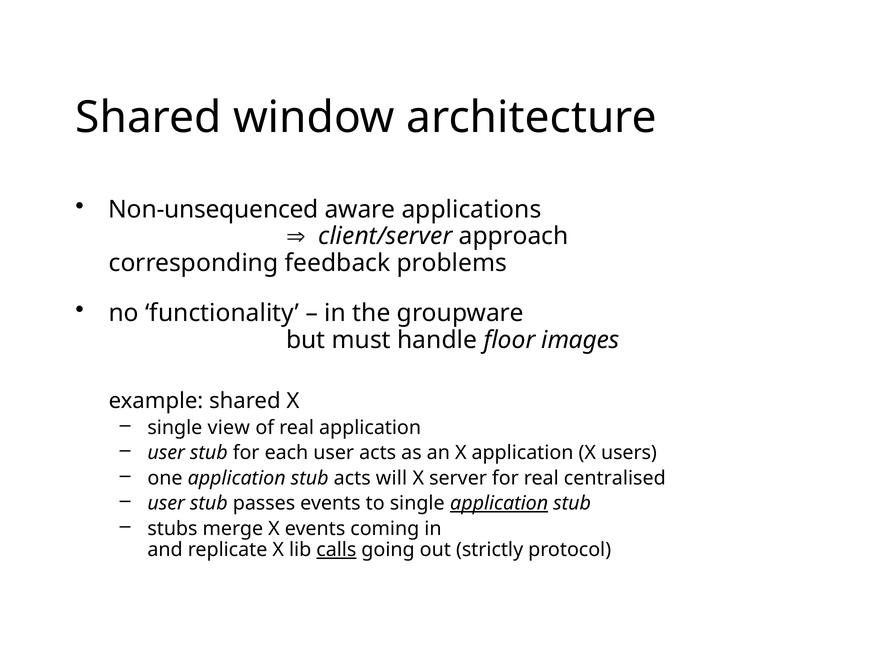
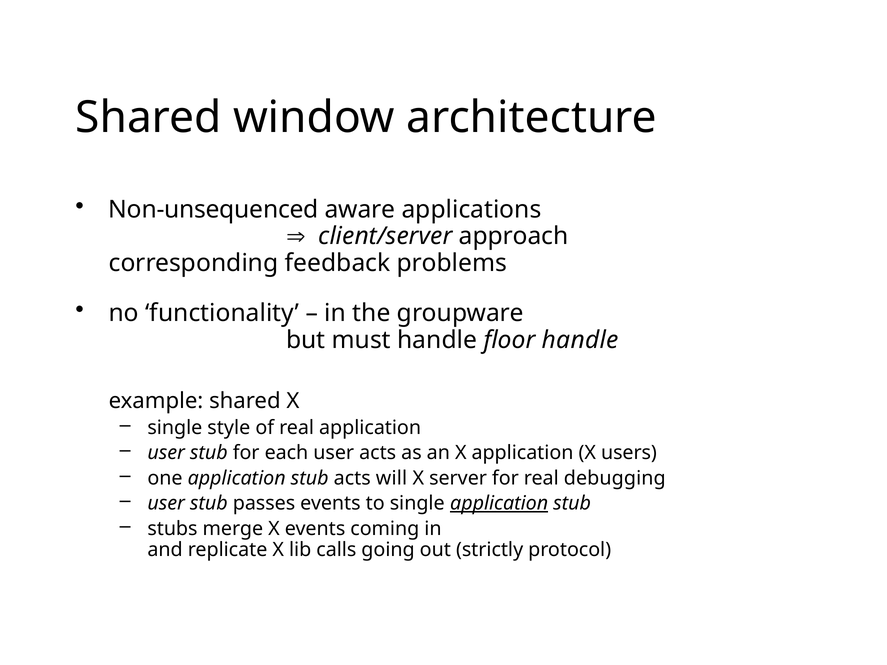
floor images: images -> handle (580, 340)
view: view -> style (229, 428)
centralised: centralised -> debugging (615, 478)
calls underline: present -> none (336, 550)
